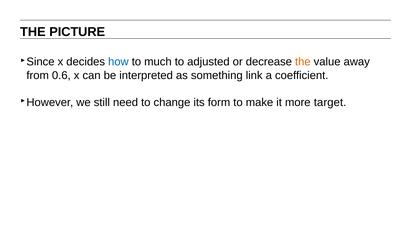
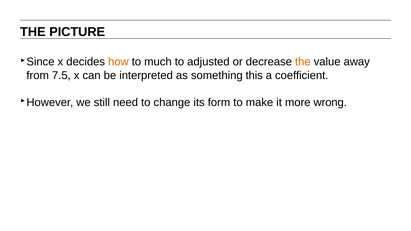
how colour: blue -> orange (118, 62)
0.6: 0.6 -> 7.5 (61, 75)
link: link -> this (254, 75)
target: target -> wrong (330, 102)
